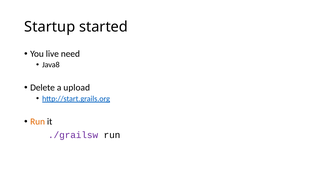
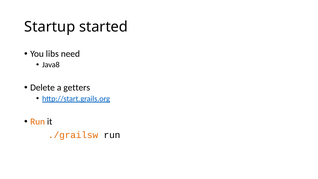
live: live -> libs (52, 54)
upload: upload -> getters (77, 88)
./grailsw colour: purple -> orange (73, 135)
